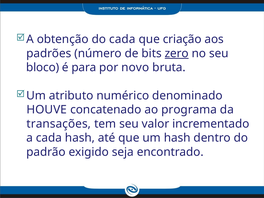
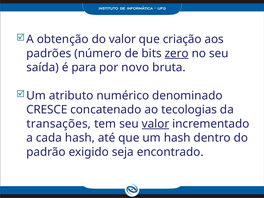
do cada: cada -> valor (122, 39)
bloco: bloco -> saída (43, 67)
HOUVE: HOUVE -> CRESCE (47, 110)
programa: programa -> tecologias (189, 110)
valor underline: none -> present (155, 124)
